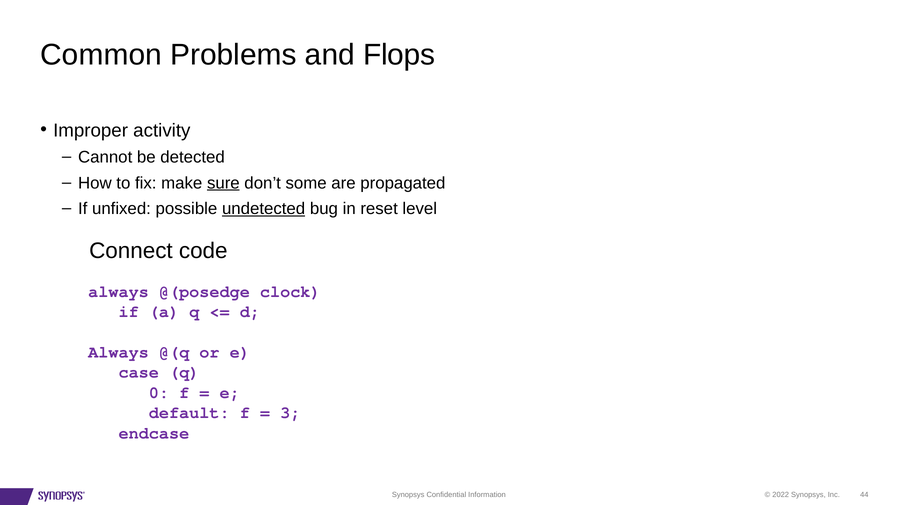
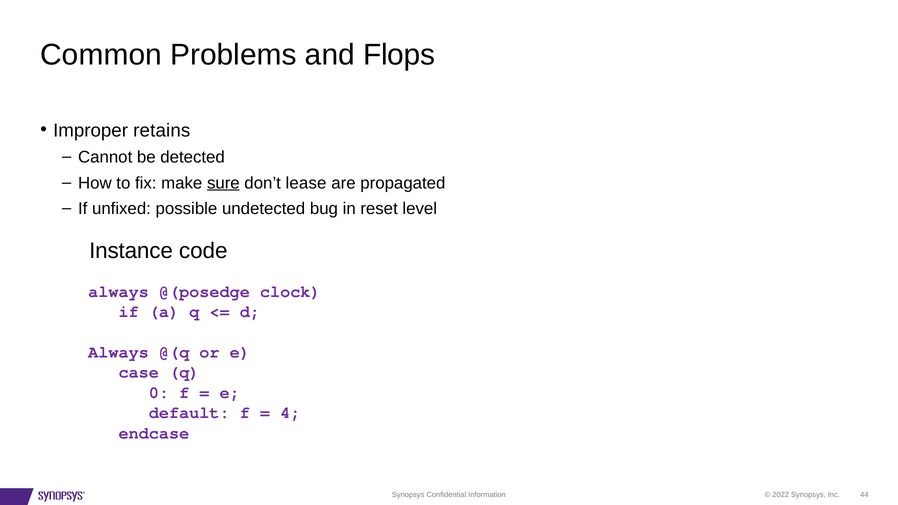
activity: activity -> retains (162, 130)
some: some -> lease (306, 183)
undetected underline: present -> none (264, 209)
Connect: Connect -> Instance (131, 251)
3: 3 -> 4 (290, 413)
